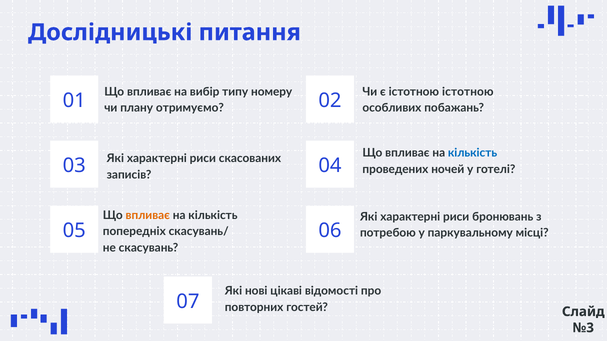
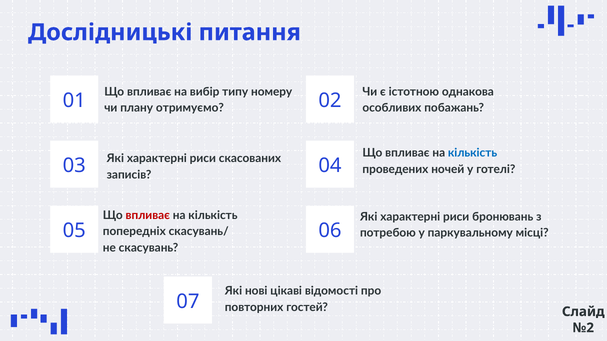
істотною істотною: істотною -> однакова (468, 92)
впливає colour: orange -> red (148, 216)
№3: №3 -> №2 (583, 328)
